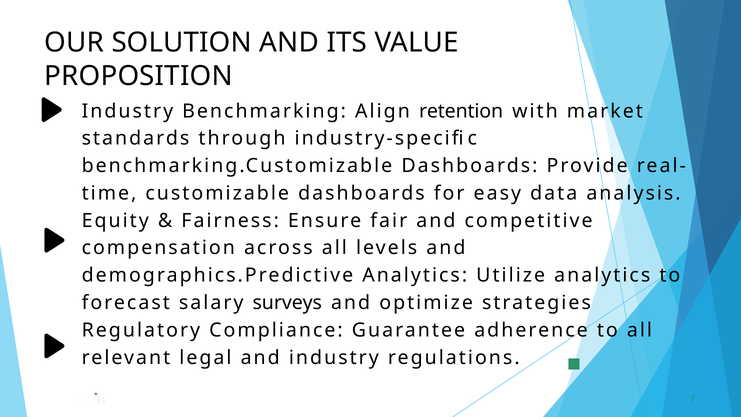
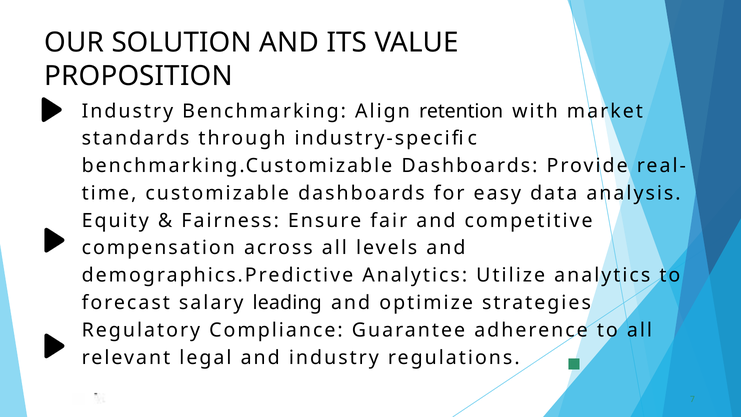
surveys: surveys -> leading (287, 303)
